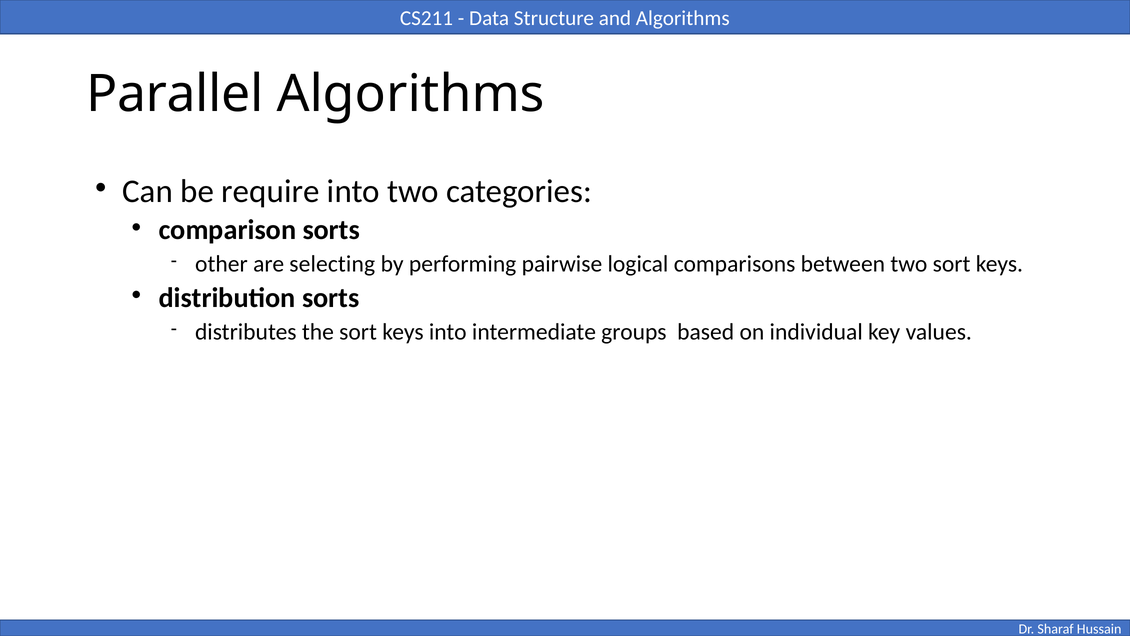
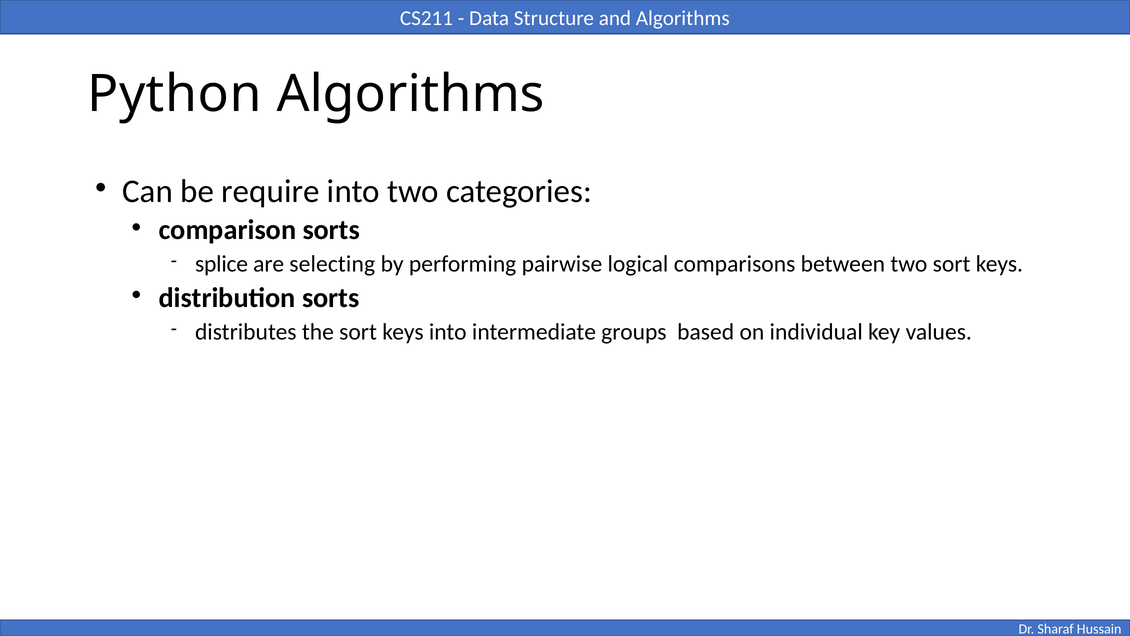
Parallel: Parallel -> Python (174, 94)
other: other -> splice (222, 264)
